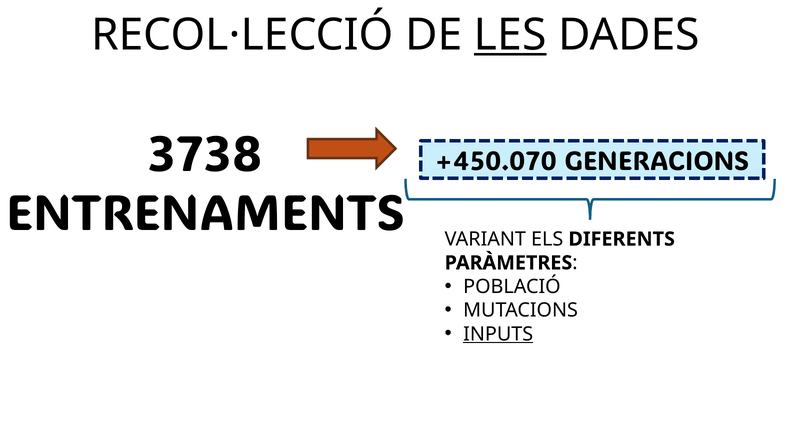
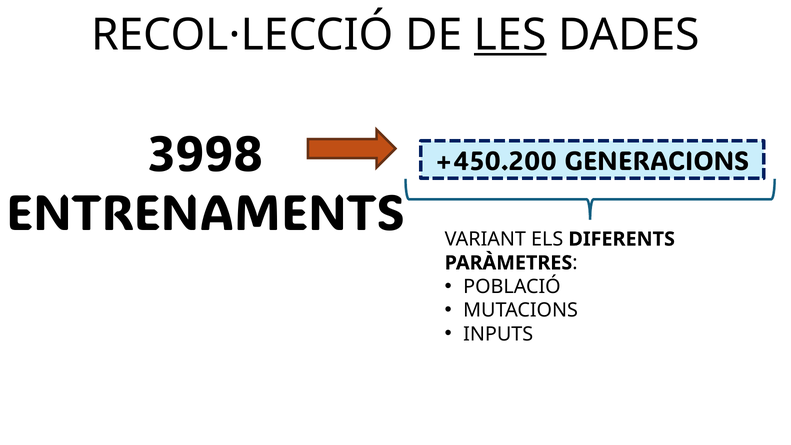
3738: 3738 -> 3998 (206, 155)
+450.070: +450.070 -> +450.200 (496, 161)
INPUTS underline: present -> none (498, 334)
